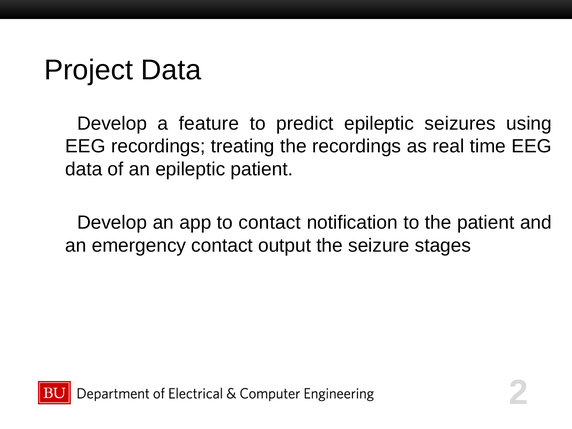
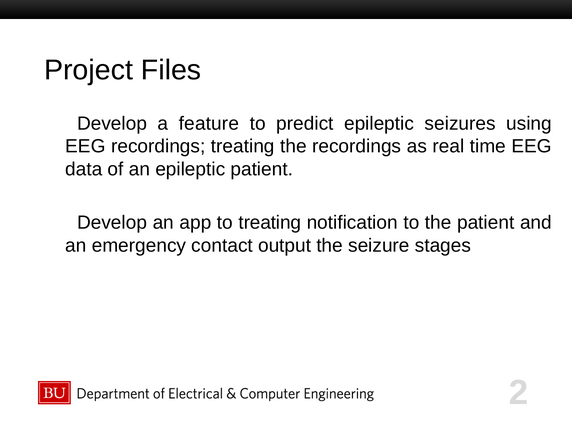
Project Data: Data -> Files (171, 70)
to contact: contact -> treating (270, 223)
